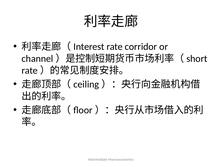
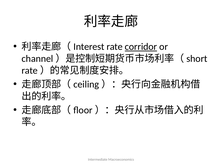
corridor underline: none -> present (141, 47)
